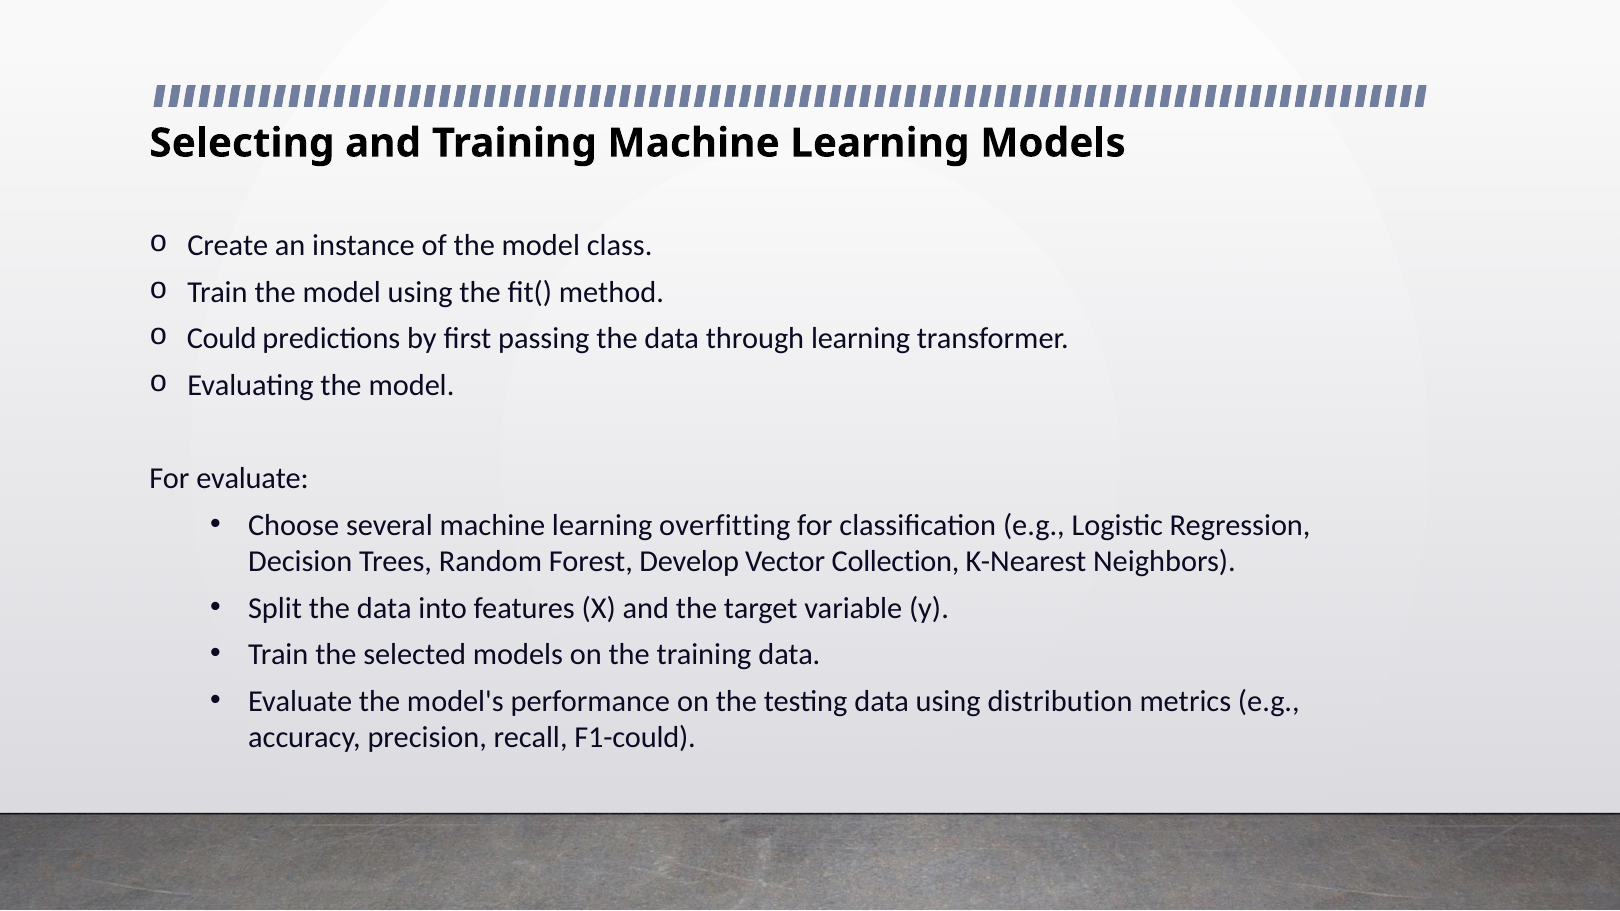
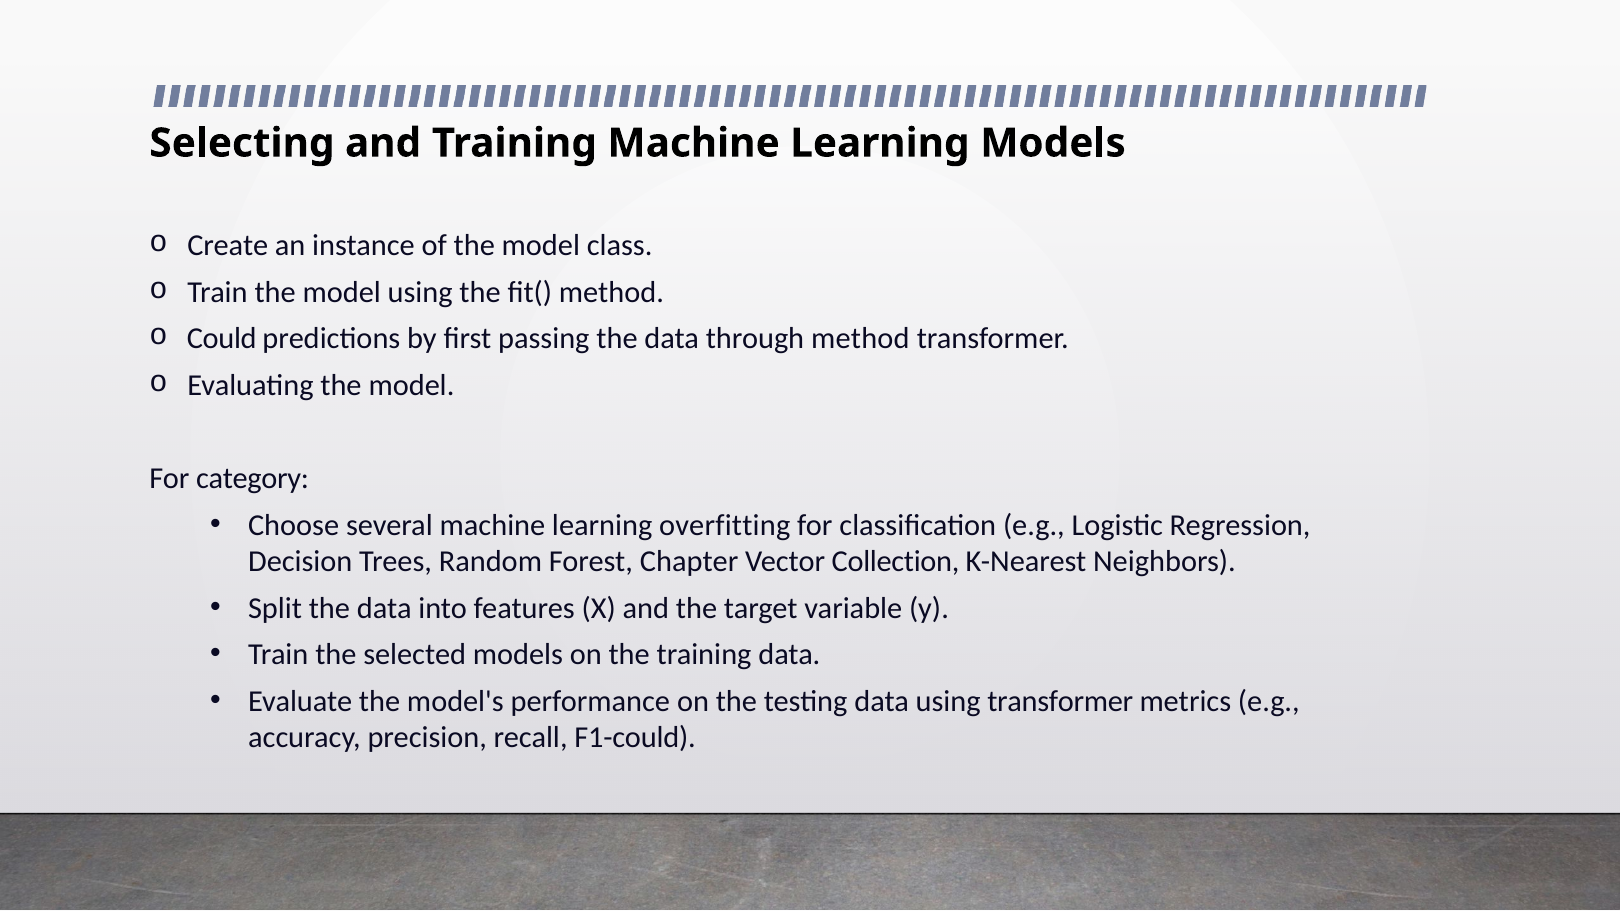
through learning: learning -> method (860, 339)
For evaluate: evaluate -> category (253, 479)
Develop: Develop -> Chapter (689, 562)
using distribution: distribution -> transformer (1060, 701)
